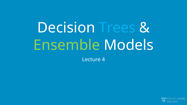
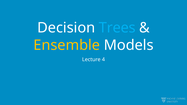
Ensemble colour: light green -> yellow (67, 45)
